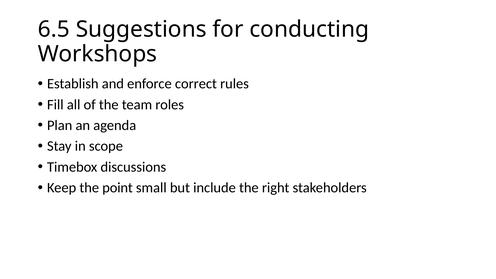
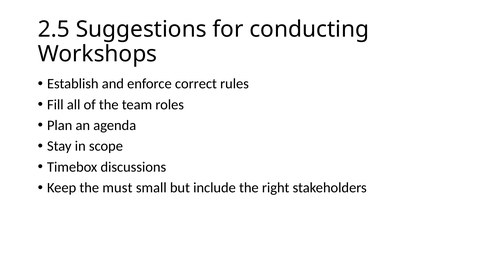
6.5: 6.5 -> 2.5 (54, 29)
point: point -> must (117, 188)
